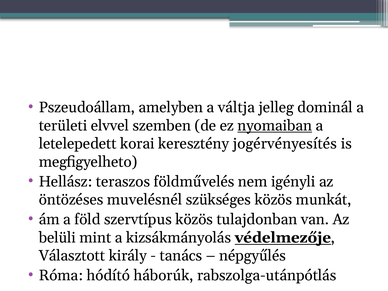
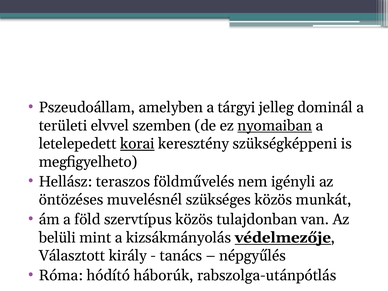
váltja: váltja -> tárgyi (236, 108)
korai underline: none -> present (137, 144)
jogérvényesítés: jogérvényesítés -> szükségképpeni (285, 144)
